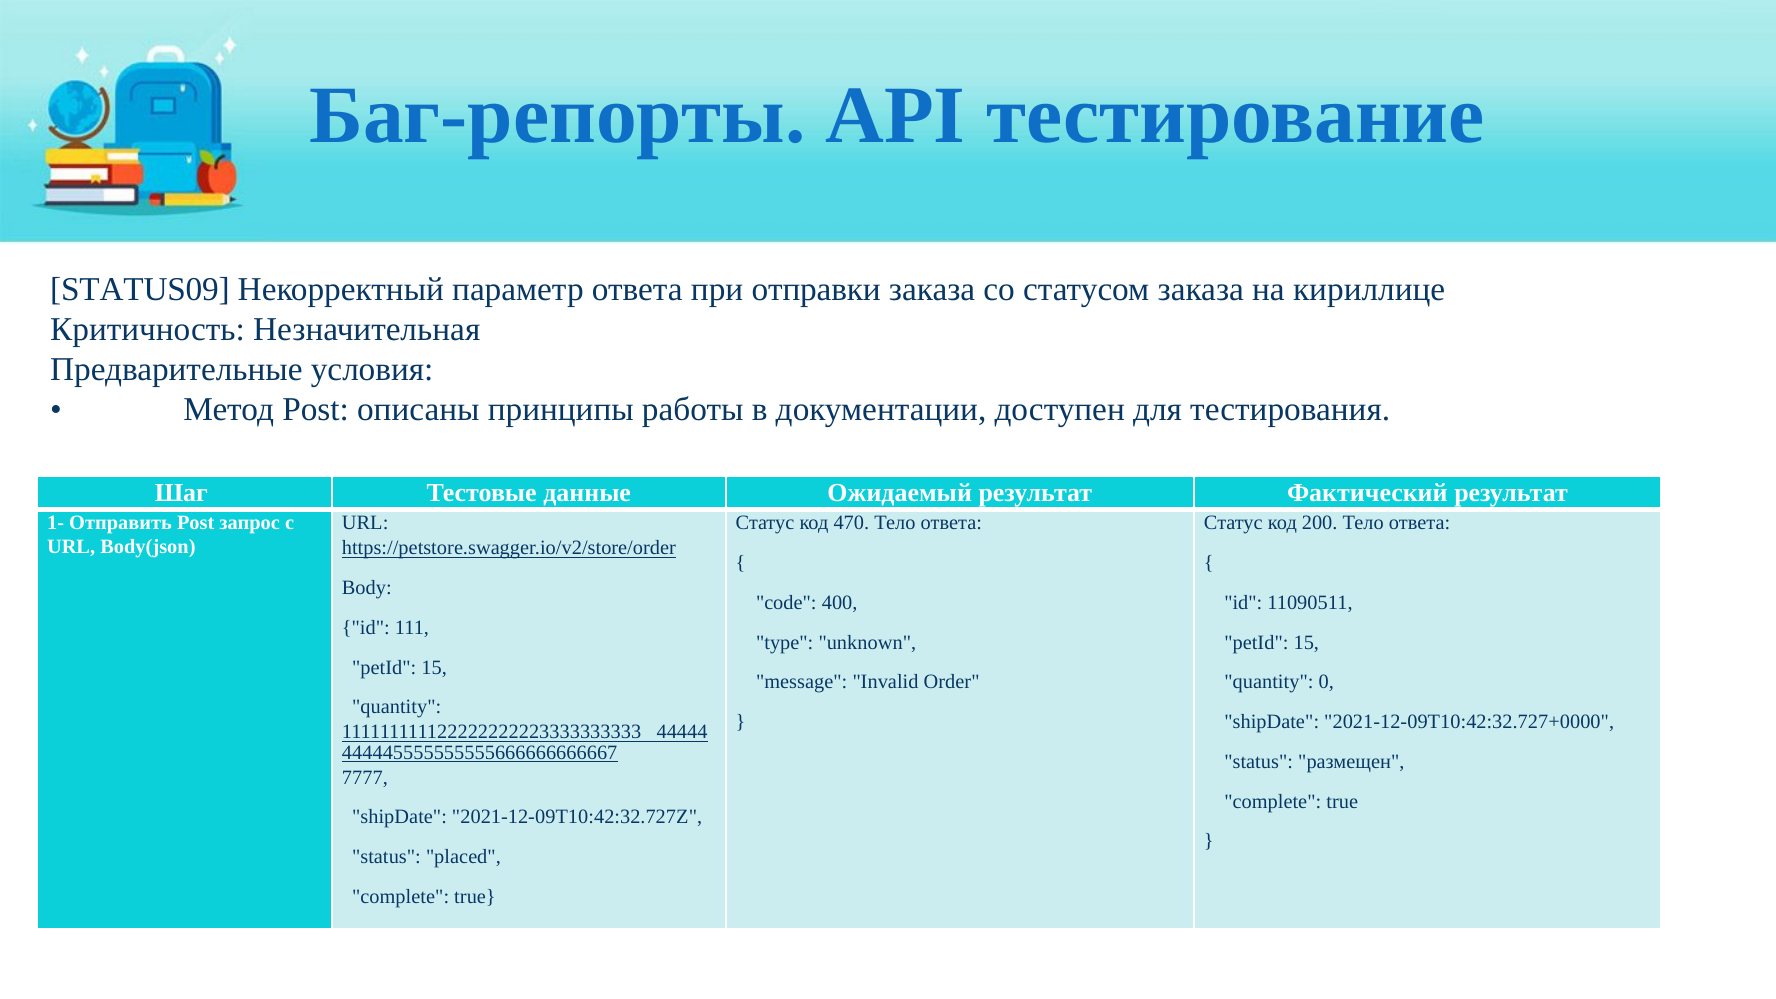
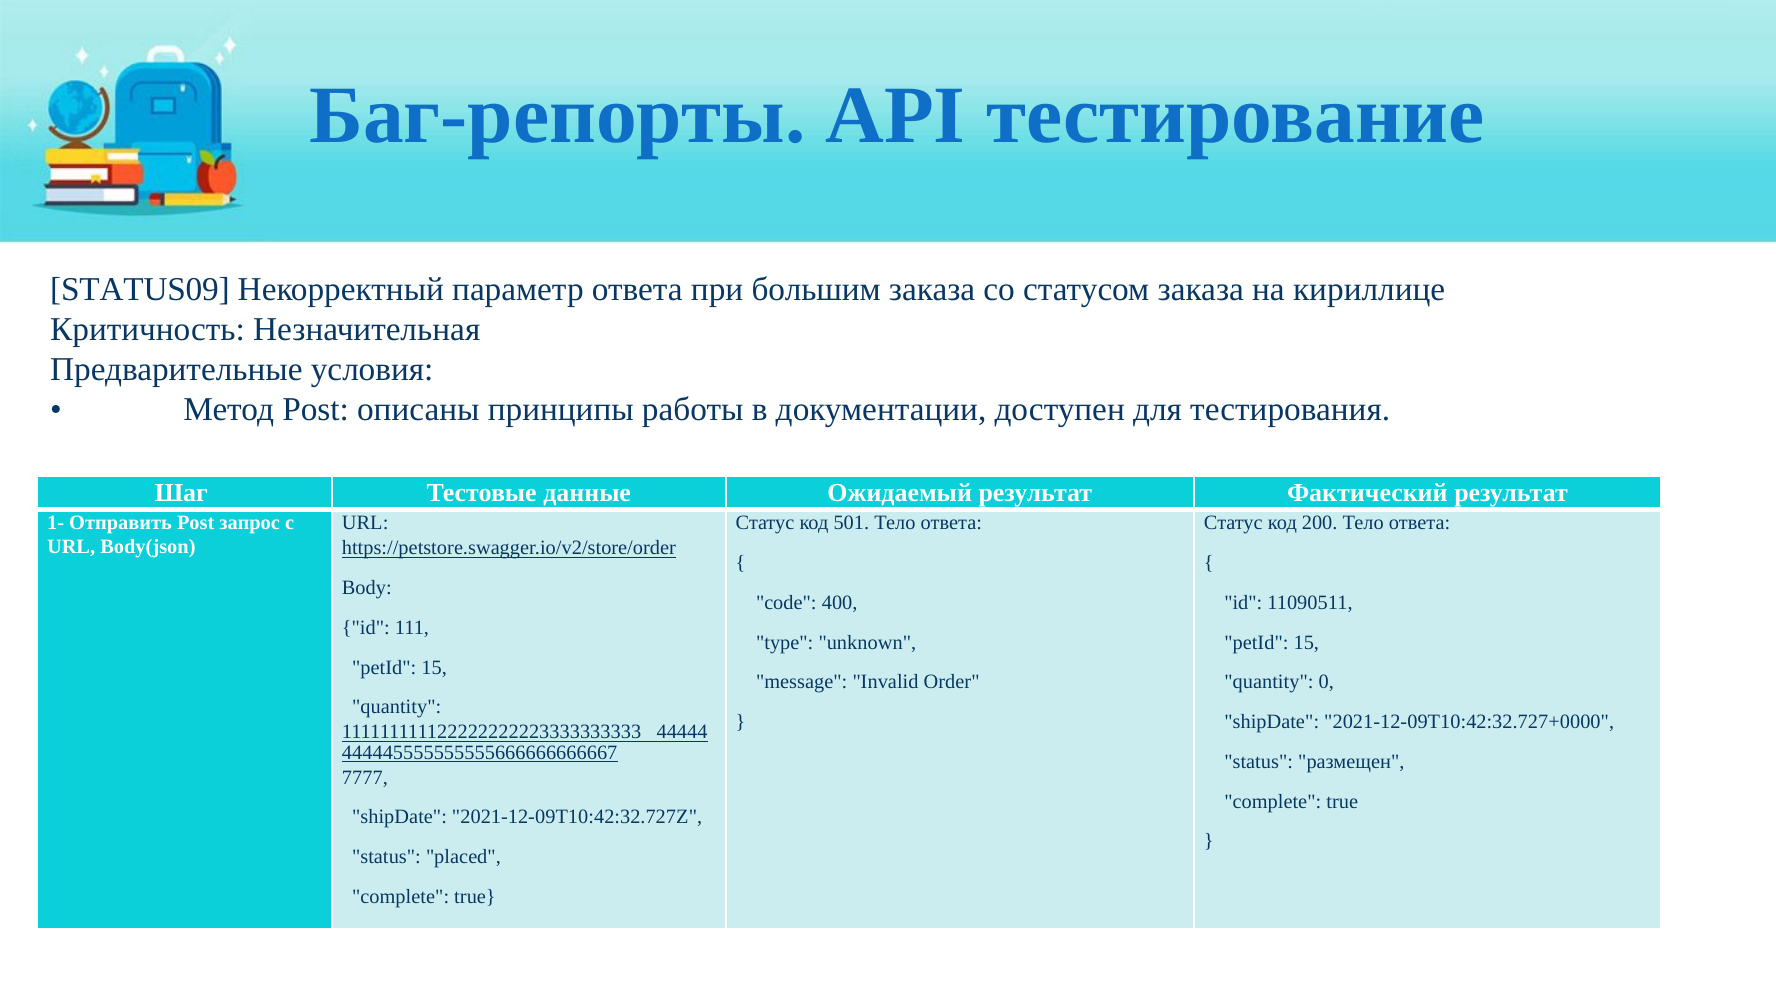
отправки: отправки -> большим (816, 289)
470: 470 -> 501 (851, 523)
